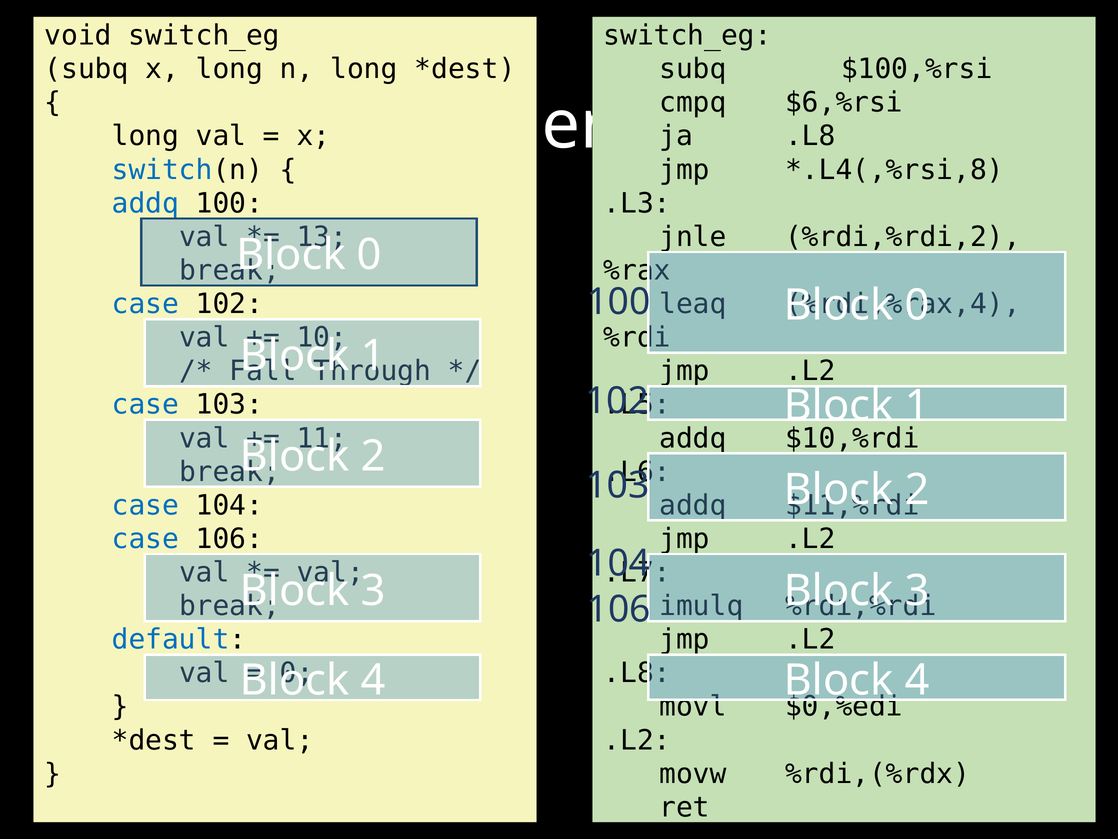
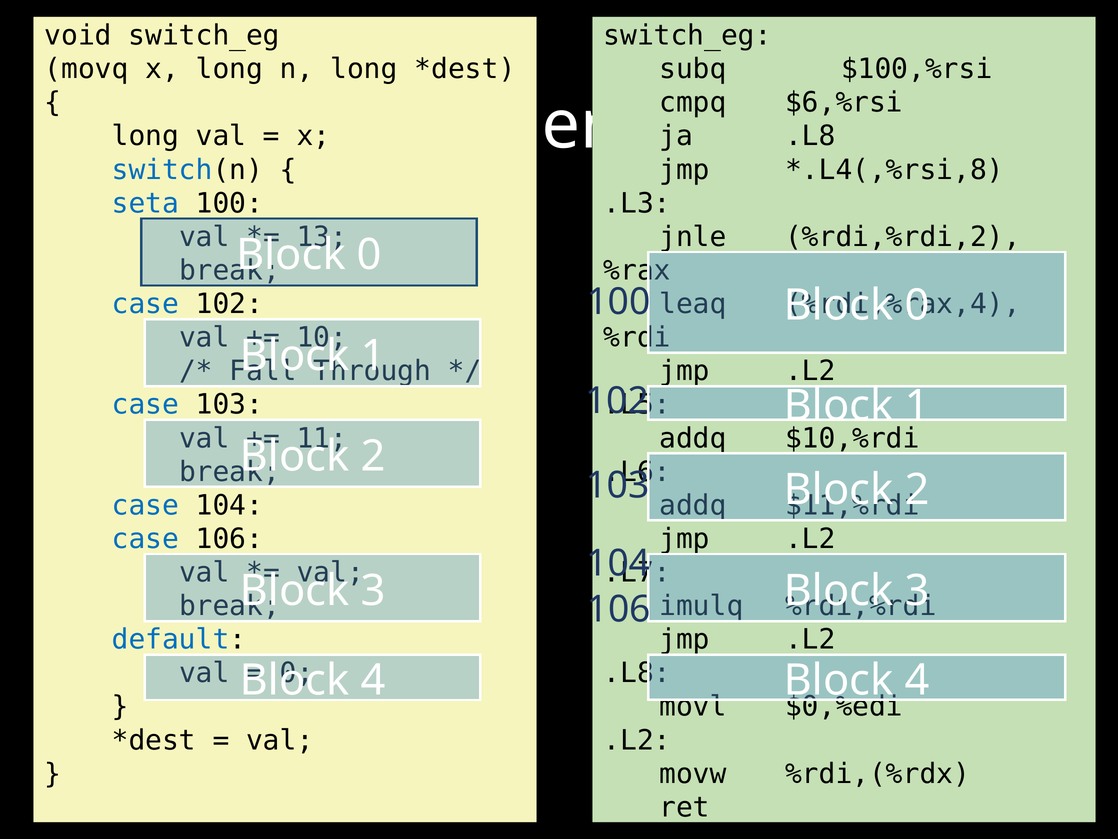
subq: subq -> movq (87, 69)
addq: addq -> seta (145, 203)
